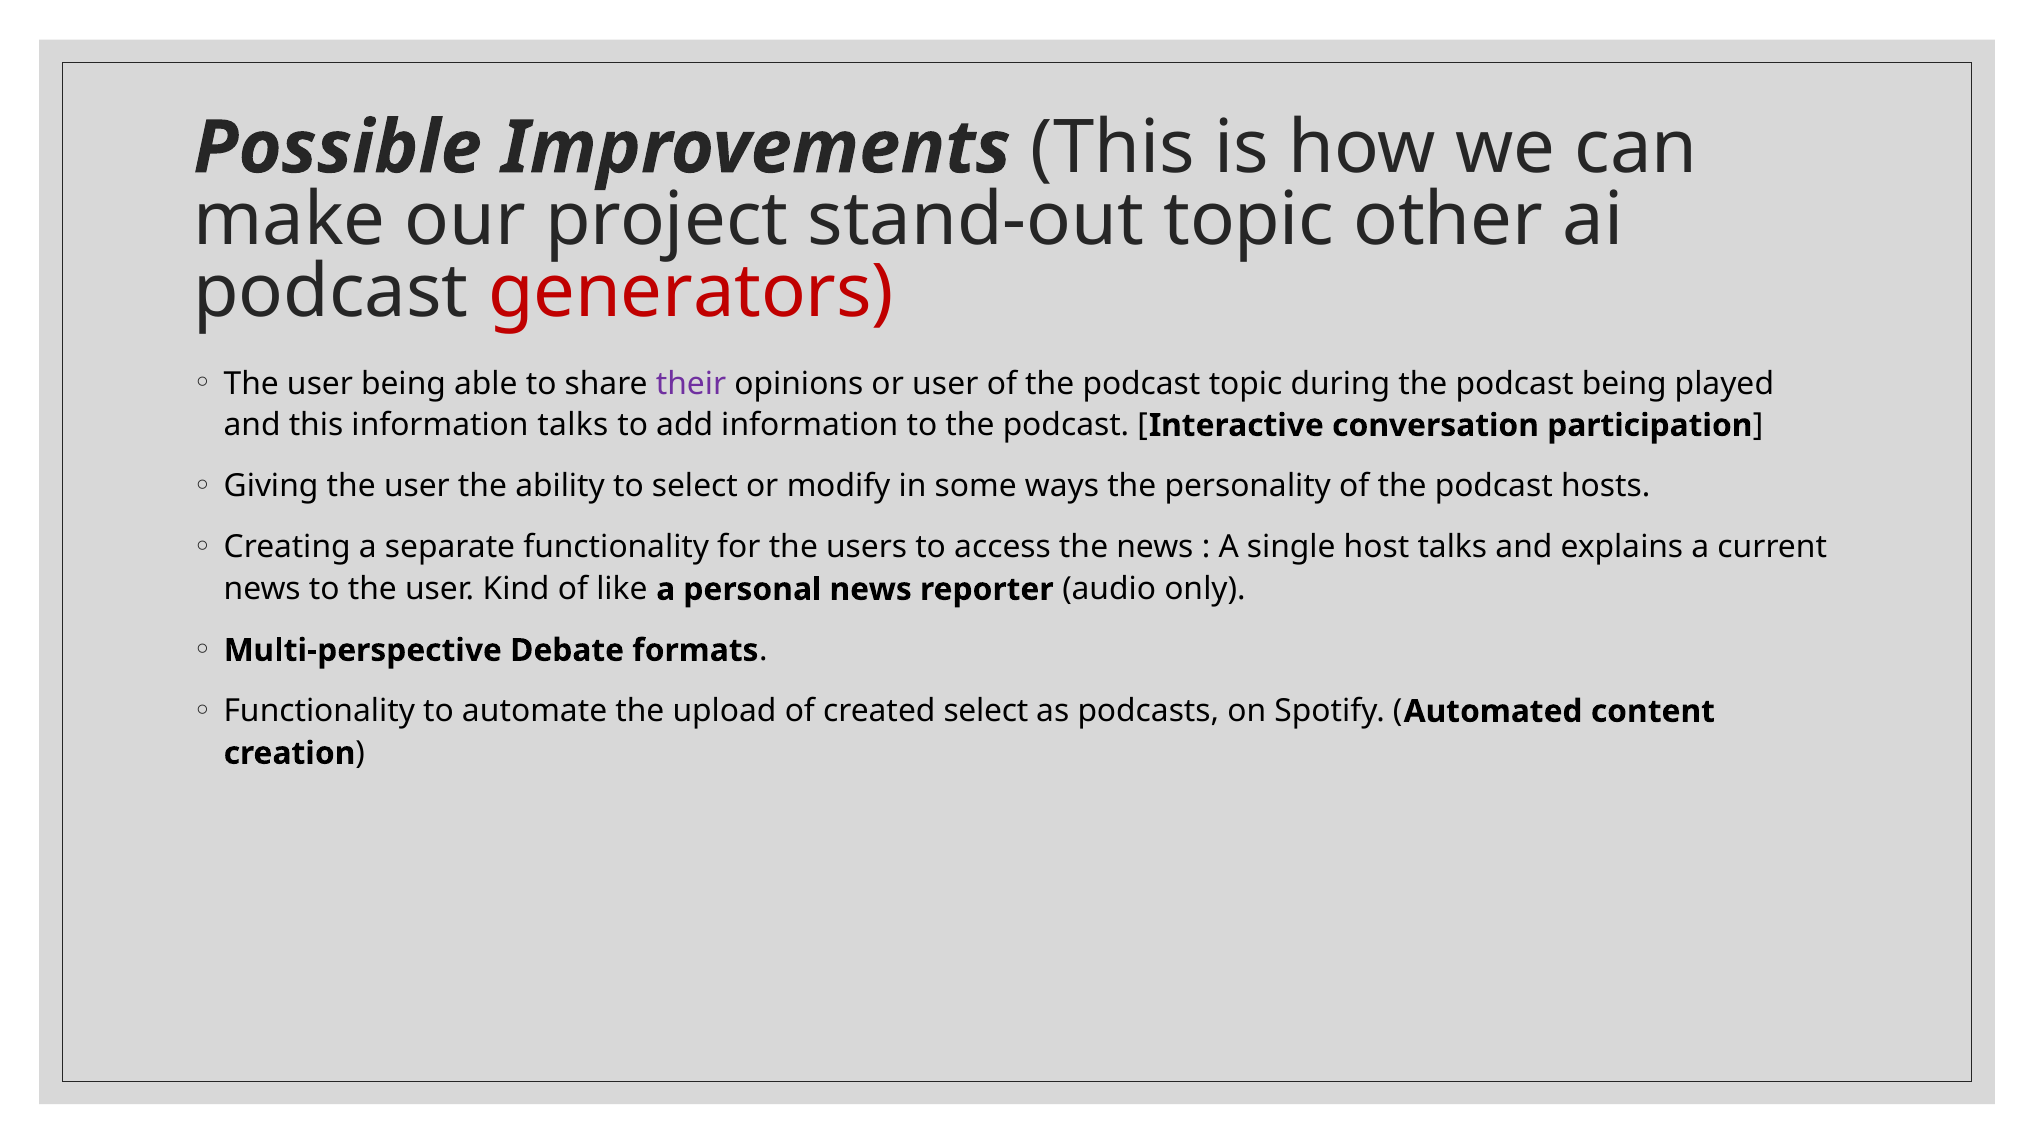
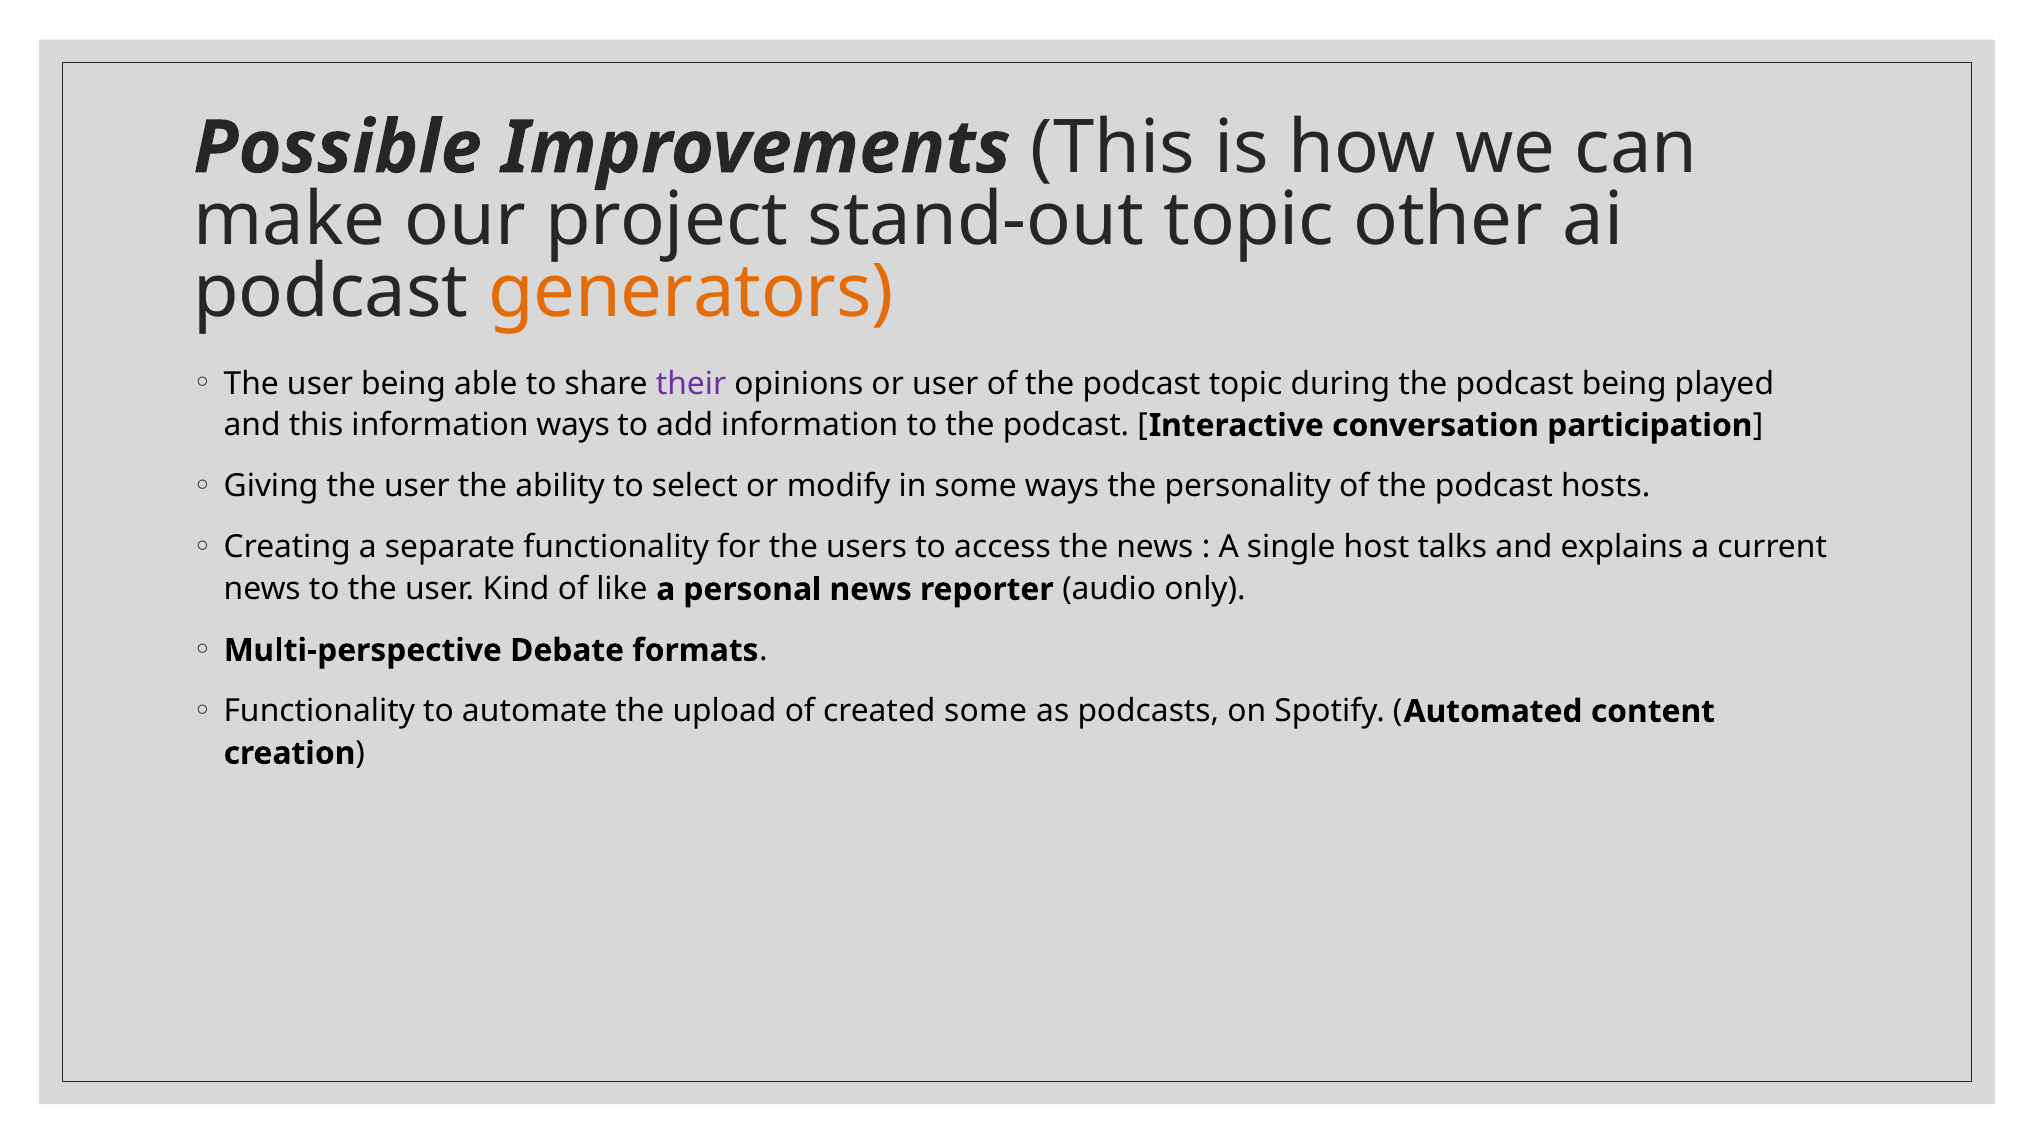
generators colour: red -> orange (691, 292)
information talks: talks -> ways (573, 425)
created select: select -> some (986, 711)
